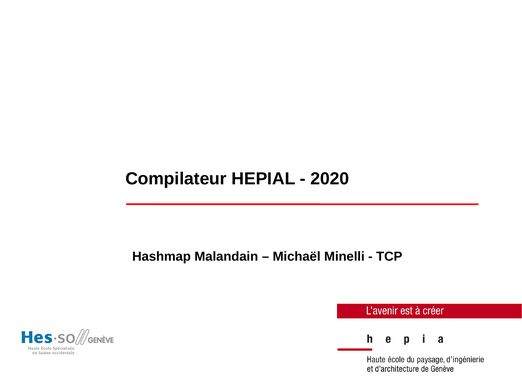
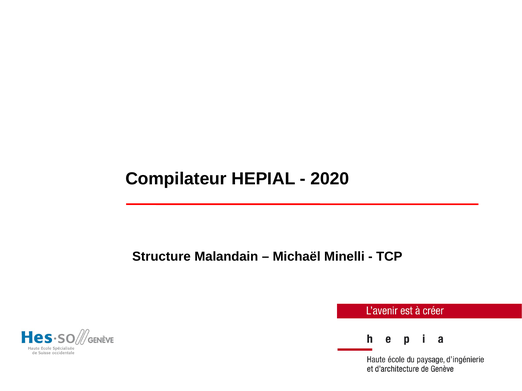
Hashmap: Hashmap -> Structure (161, 257)
